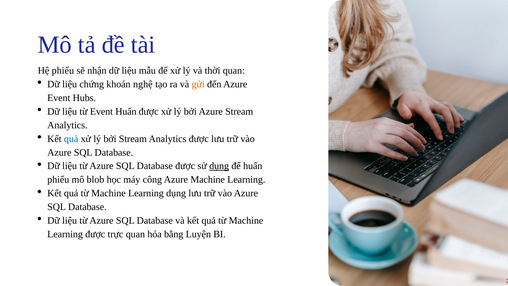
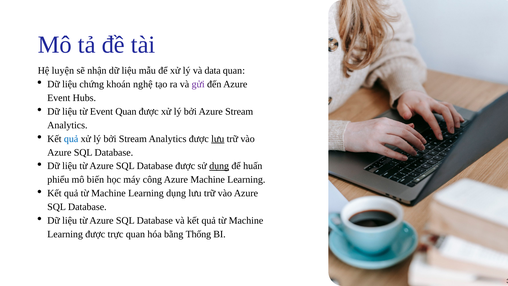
Hệ phiểu: phiểu -> luyện (63, 70)
thời: thời -> data (213, 70)
gửi colour: orange -> purple (198, 84)
Event Huấn: Huấn -> Quan (126, 111)
lưu underline: none -> present (218, 139)
blob: blob -> biến (95, 180)
Luyện: Luyện -> Thống (198, 234)
